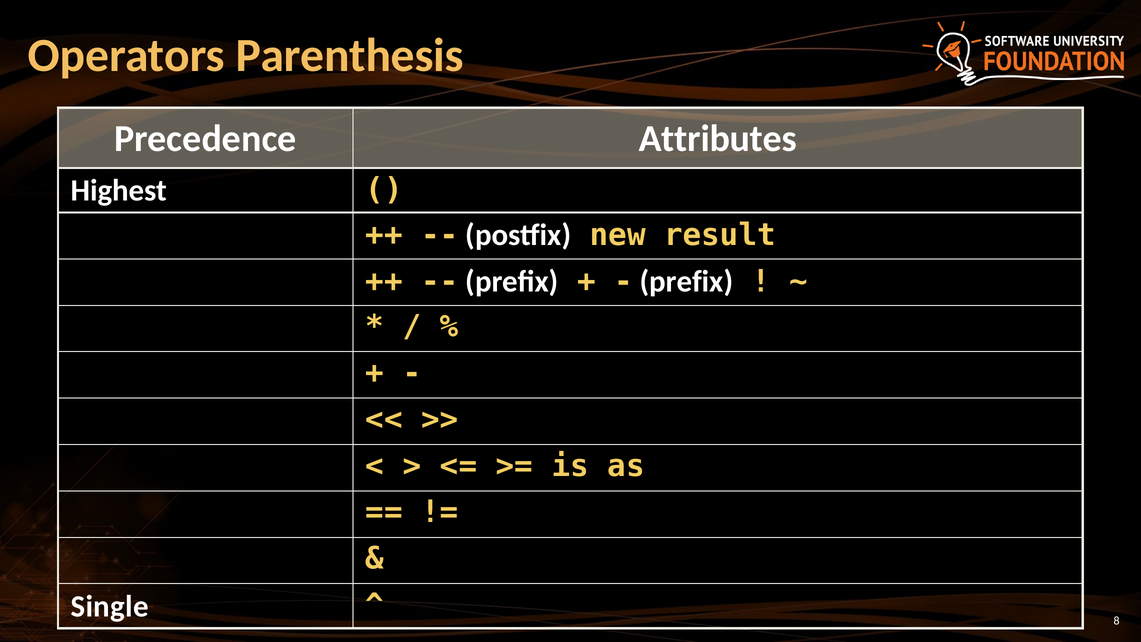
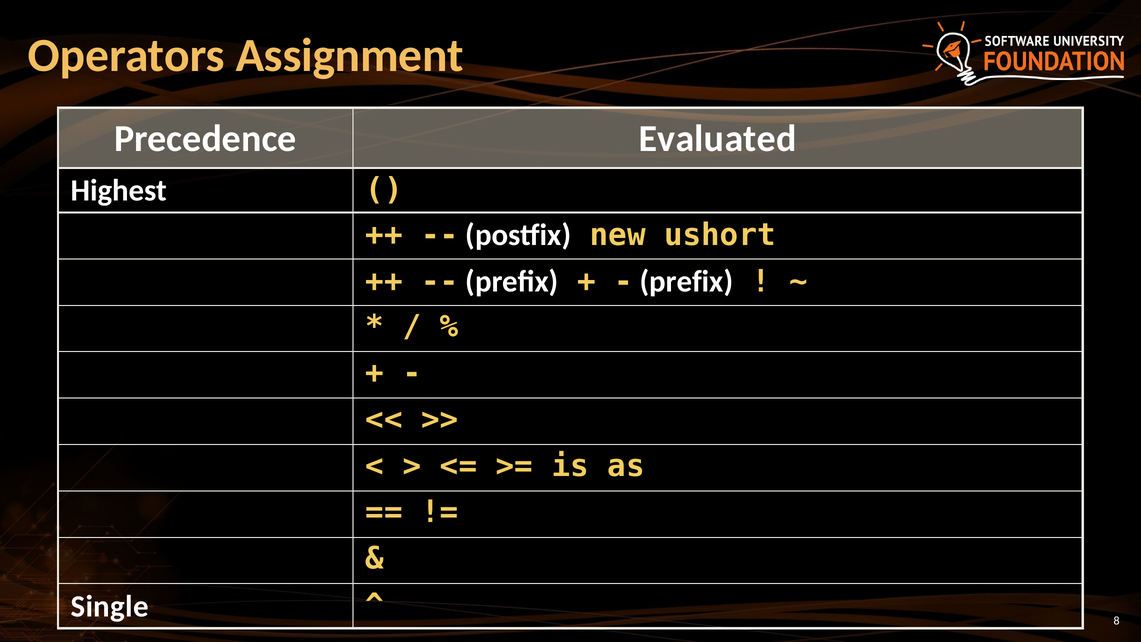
Parenthesis: Parenthesis -> Assignment (350, 55)
Attributes: Attributes -> Evaluated (718, 139)
result: result -> ushort (720, 235)
